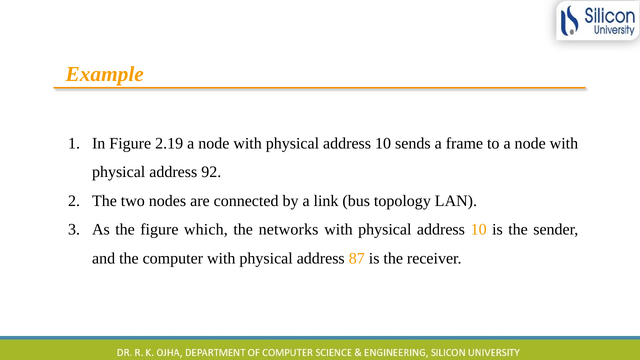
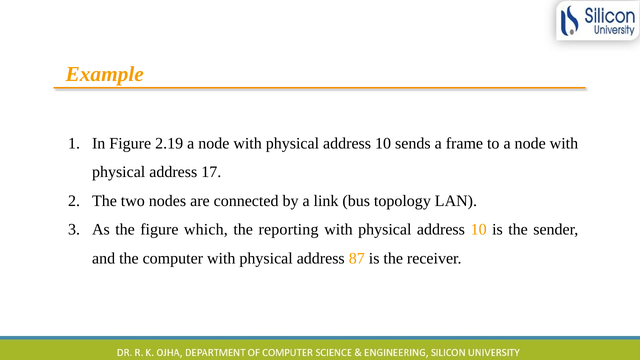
92: 92 -> 17 (211, 172)
networks: networks -> reporting (289, 230)
